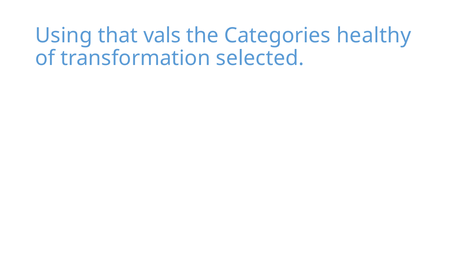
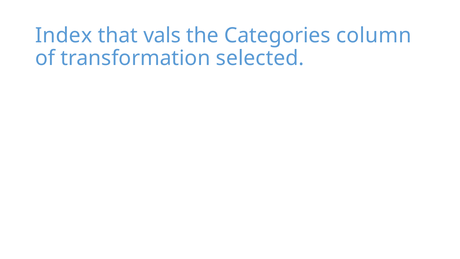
Using: Using -> Index (64, 35)
healthy: healthy -> column (374, 35)
